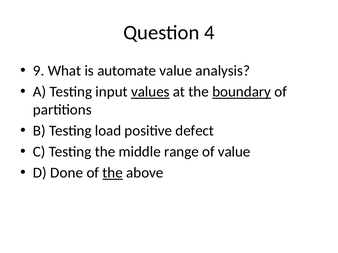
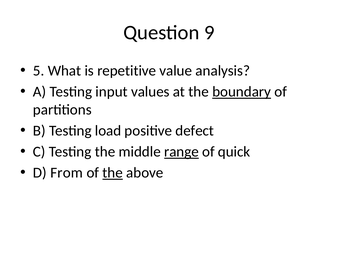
4: 4 -> 9 (209, 33)
9: 9 -> 5 (39, 71)
automate: automate -> repetitive (127, 71)
values underline: present -> none (150, 92)
range underline: none -> present (181, 152)
of value: value -> quick (234, 152)
Done: Done -> From (67, 173)
